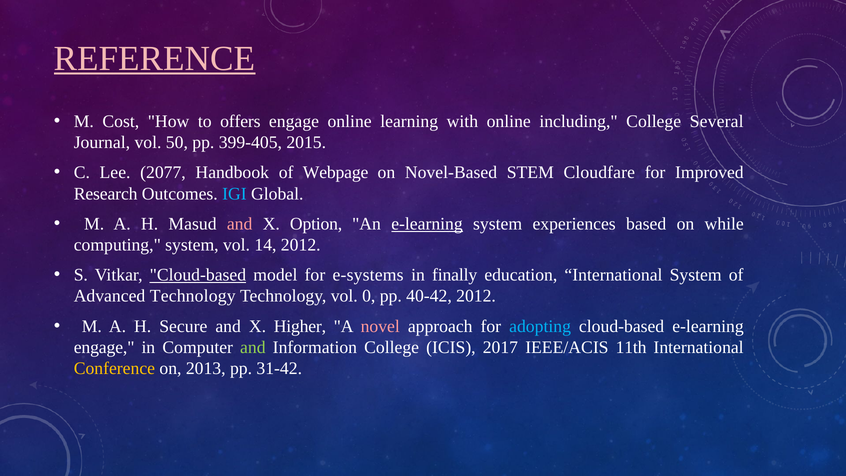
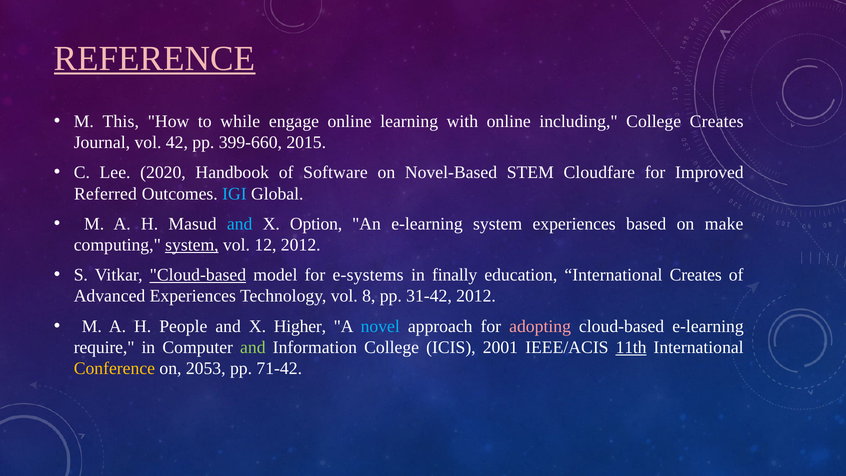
Cost: Cost -> This (121, 121)
offers: offers -> while (240, 121)
College Several: Several -> Creates (717, 121)
50: 50 -> 42 (177, 143)
399-405: 399-405 -> 399-660 (250, 143)
2077: 2077 -> 2020 (163, 173)
Webpage: Webpage -> Software (335, 173)
Research: Research -> Referred (106, 194)
and colour: pink -> light blue (240, 224)
e-learning underline: present -> none (427, 224)
while: while -> make (724, 224)
system underline: none -> present (192, 245)
14: 14 -> 12 (265, 245)
International System: System -> Creates (696, 275)
Advanced Technology: Technology -> Experiences (193, 296)
0: 0 -> 8 (369, 296)
40-42: 40-42 -> 31-42 (429, 296)
Secure: Secure -> People (183, 326)
novel colour: pink -> light blue (380, 326)
adopting colour: light blue -> pink (540, 326)
engage: engage -> require (104, 347)
2017: 2017 -> 2001 (500, 347)
11th underline: none -> present (631, 347)
2013: 2013 -> 2053 (206, 368)
31-42: 31-42 -> 71-42 (279, 368)
